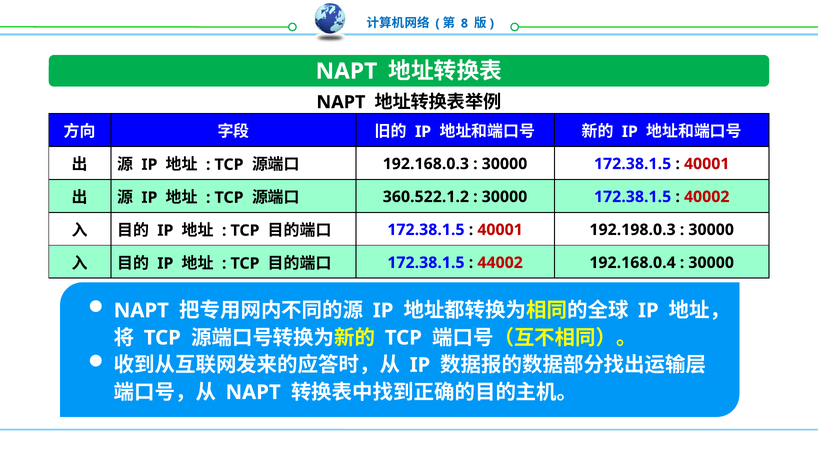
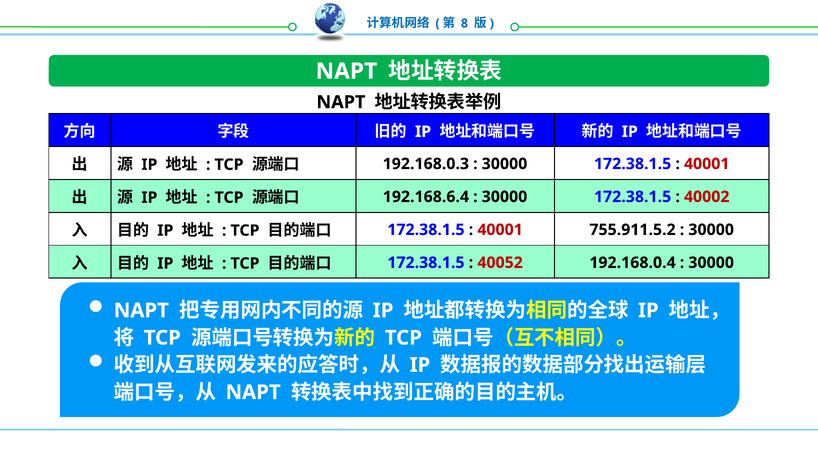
360.522.1.2: 360.522.1.2 -> 192.168.6.4 (426, 197)
192.198.0.3: 192.198.0.3 -> 755.911.5.2 (633, 230)
44002: 44002 -> 40052 (500, 263)
